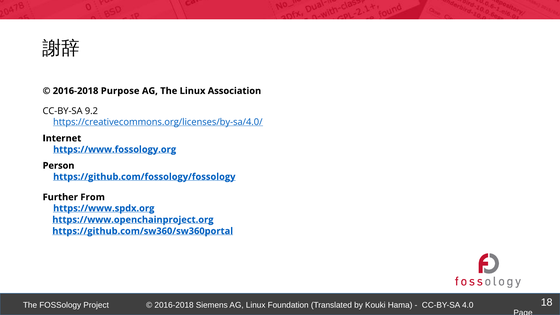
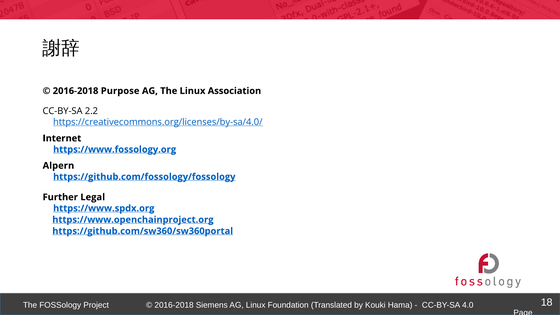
9.2: 9.2 -> 2.2 (91, 111)
Person: Person -> Alpern (58, 166)
From: From -> Legal (93, 197)
